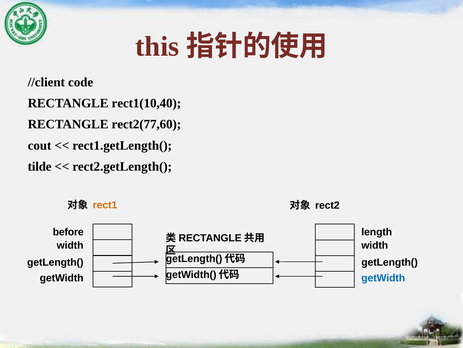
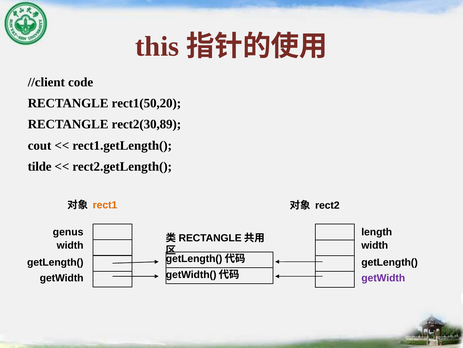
rect1(10,40: rect1(10,40 -> rect1(50,20 (146, 103)
rect2(77,60: rect2(77,60 -> rect2(30,89 (146, 124)
before: before -> genus (68, 232)
getWidth colour: blue -> purple (383, 278)
